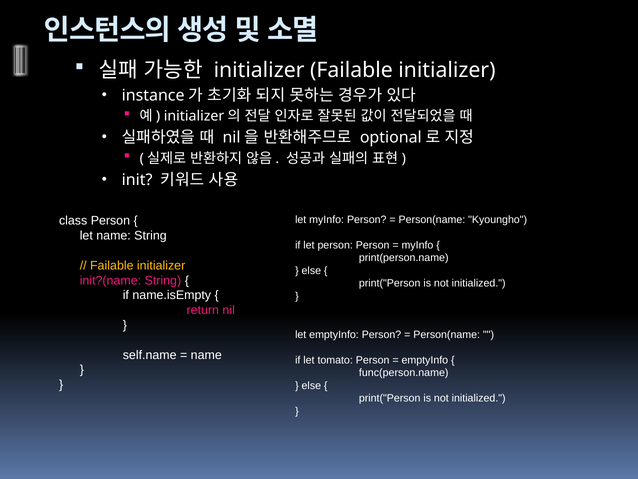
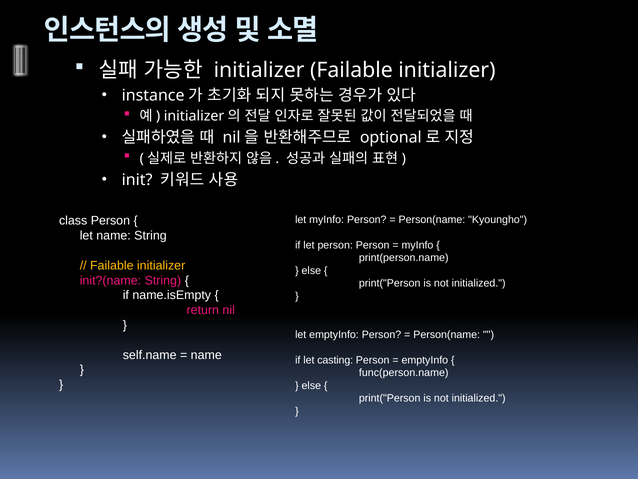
tomato: tomato -> casting (335, 360)
